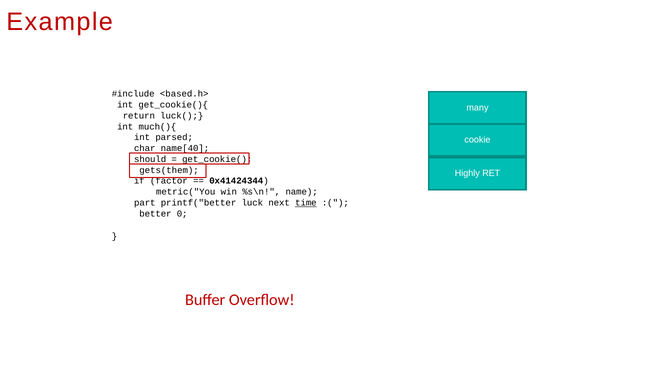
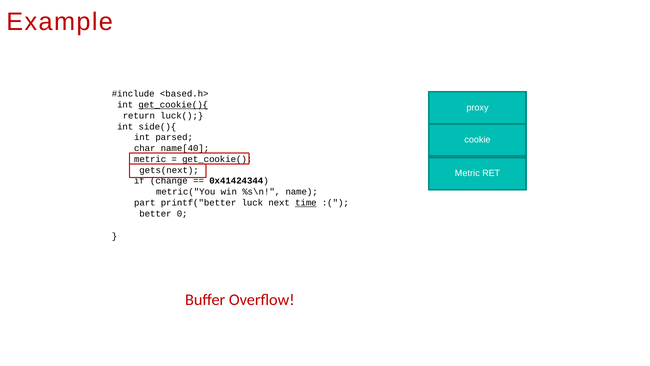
get_cookie(){ underline: none -> present (173, 105)
many: many -> proxy (477, 107)
much(){: much(){ -> side(){ (157, 127)
should: should -> metric (150, 159)
gets(them: gets(them -> gets(next (169, 170)
Highly: Highly -> Metric (467, 173)
factor: factor -> change (169, 181)
